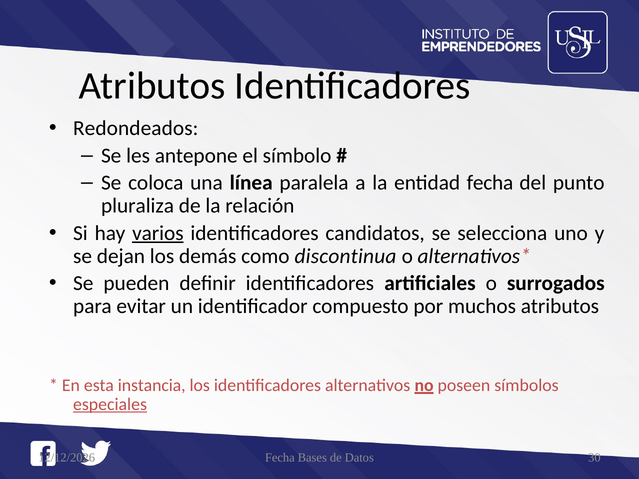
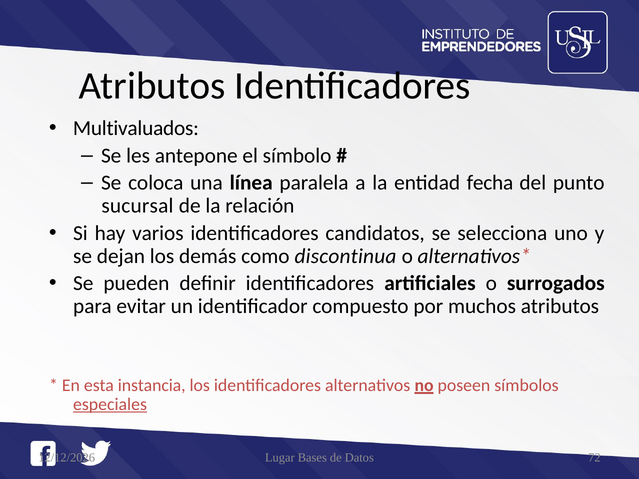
Redondeados: Redondeados -> Multivaluados (136, 128)
pluraliza: pluraliza -> sucursal (137, 206)
varios underline: present -> none (158, 233)
Fecha: Fecha -> Lugar (280, 458)
30: 30 -> 72 (594, 458)
